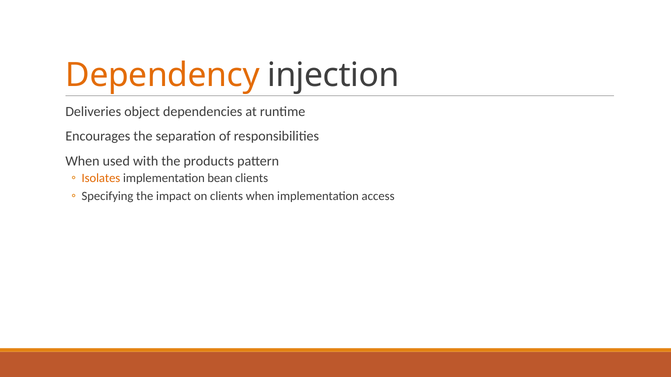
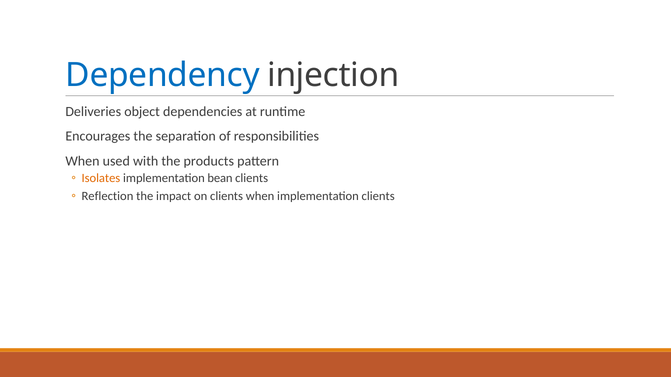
Dependency colour: orange -> blue (163, 75)
Specifying: Specifying -> Reflection (107, 196)
implementation access: access -> clients (378, 196)
